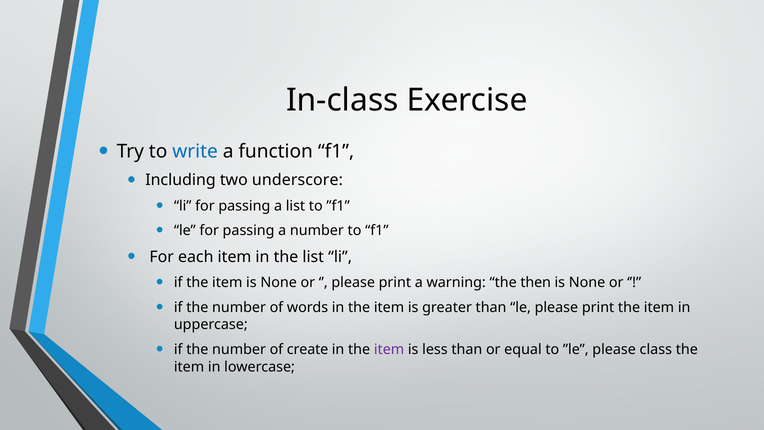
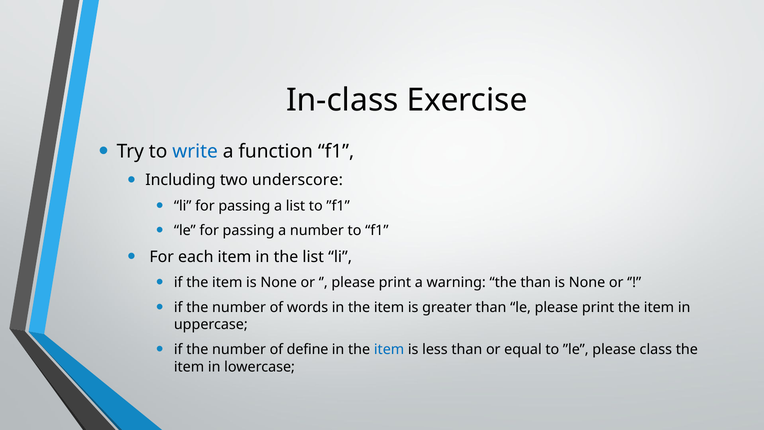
the then: then -> than (536, 283)
create: create -> define (308, 349)
item colour: purple -> blue (389, 349)
